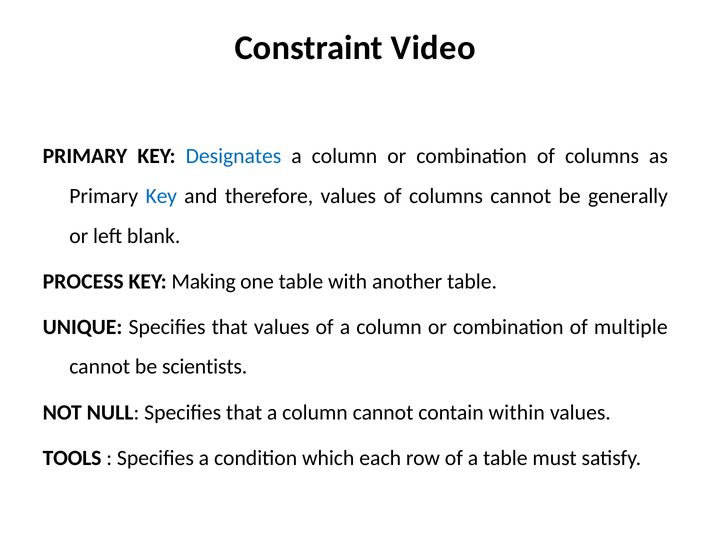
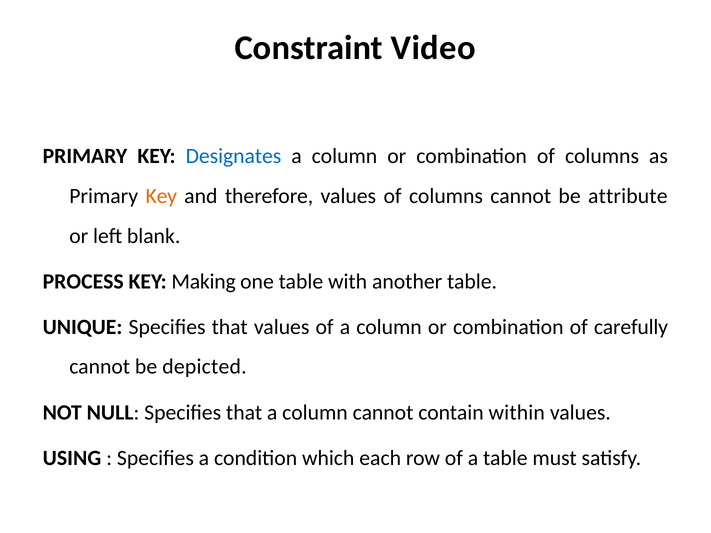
Key colour: blue -> orange (161, 196)
generally: generally -> attribute (628, 196)
multiple: multiple -> carefully (631, 327)
scientists: scientists -> depicted (204, 367)
TOOLS: TOOLS -> USING (72, 458)
